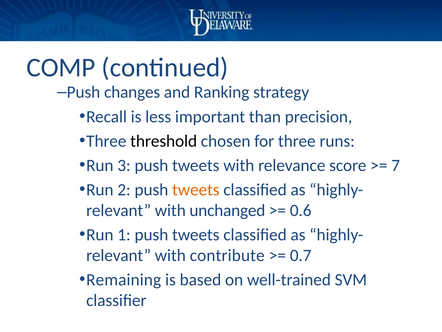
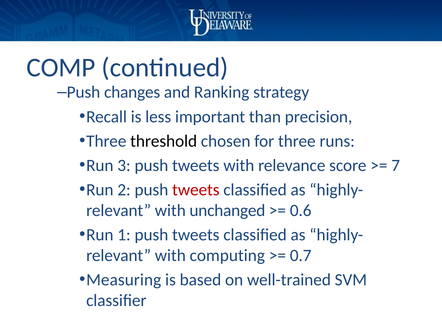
tweets colour: orange -> red (196, 189)
contribute: contribute -> computing (227, 255)
Remaining: Remaining -> Measuring (124, 279)
